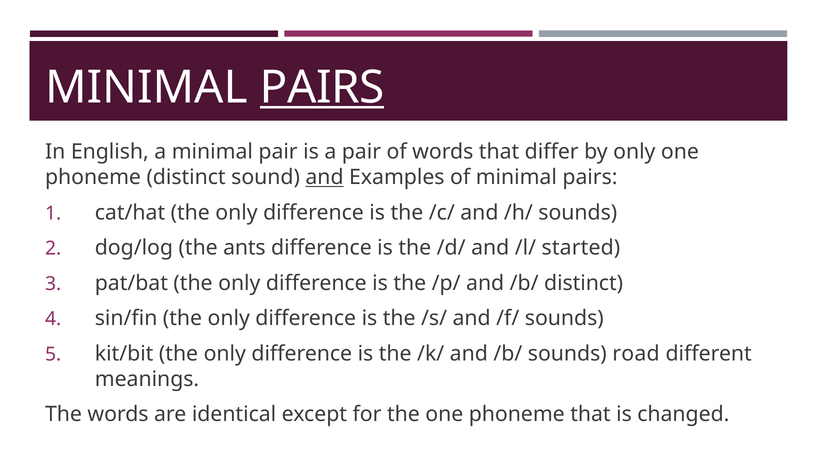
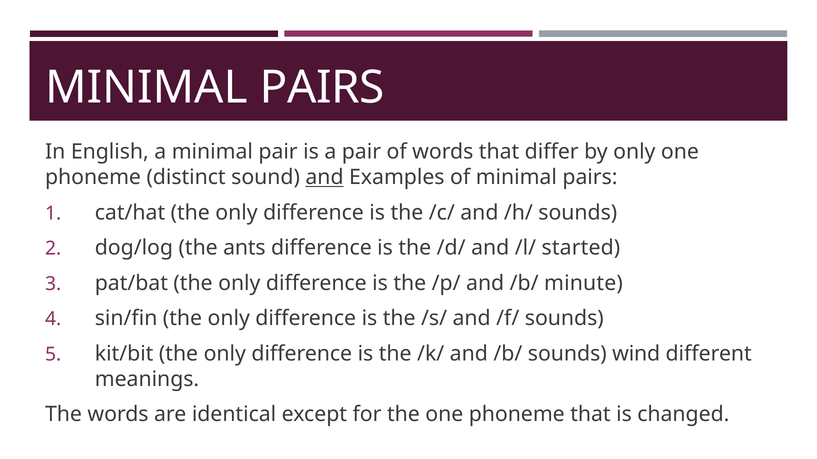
PAIRS underline: present -> none (322, 88)
/b/ distinct: distinct -> minute (583, 283)
road: road -> wind (636, 354)
